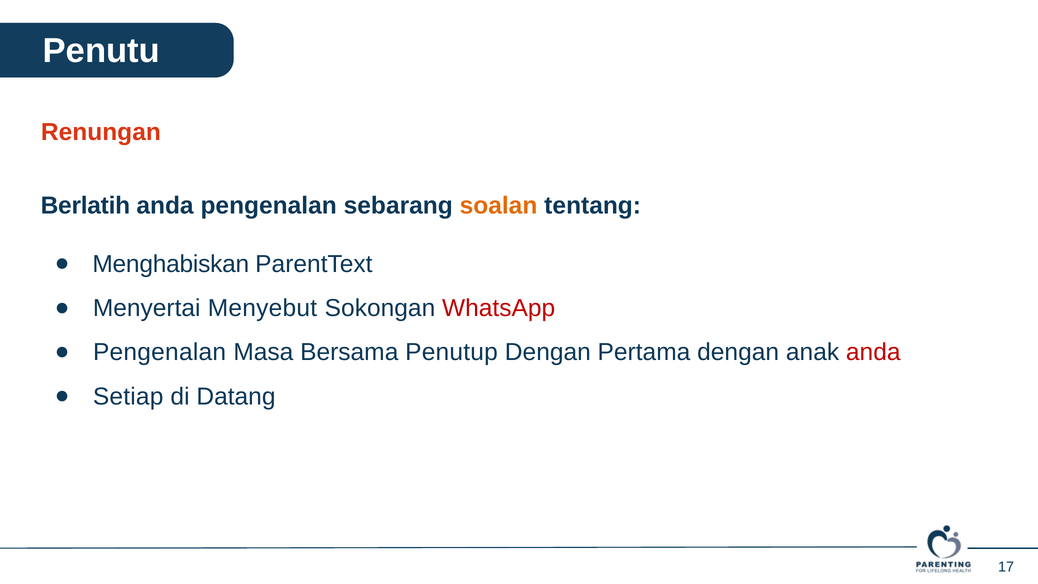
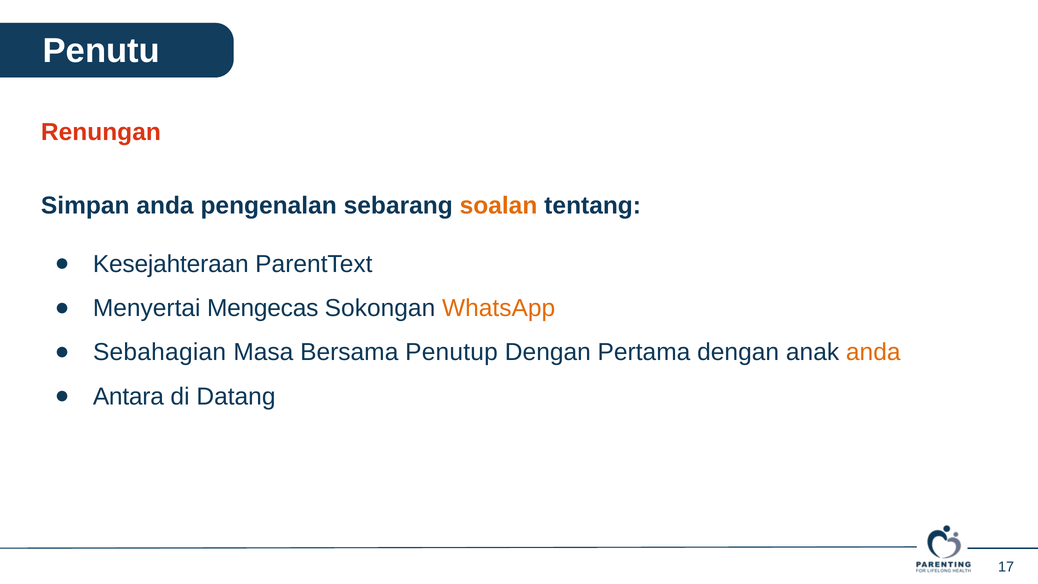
Berlatih: Berlatih -> Simpan (85, 205)
Menghabiskan: Menghabiskan -> Kesejahteraan (171, 264)
Menyebut: Menyebut -> Mengecas (263, 308)
WhatsApp colour: red -> orange (499, 308)
Pengenalan: Pengenalan -> Sebahagian (160, 352)
anda colour: red -> orange (873, 352)
Setiap: Setiap -> Antara (128, 396)
